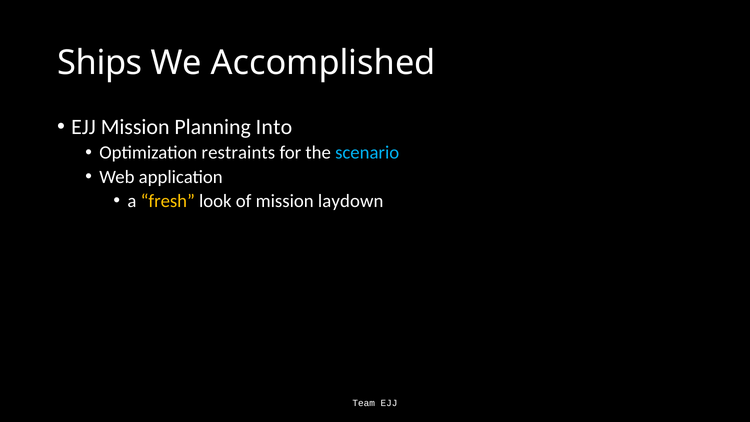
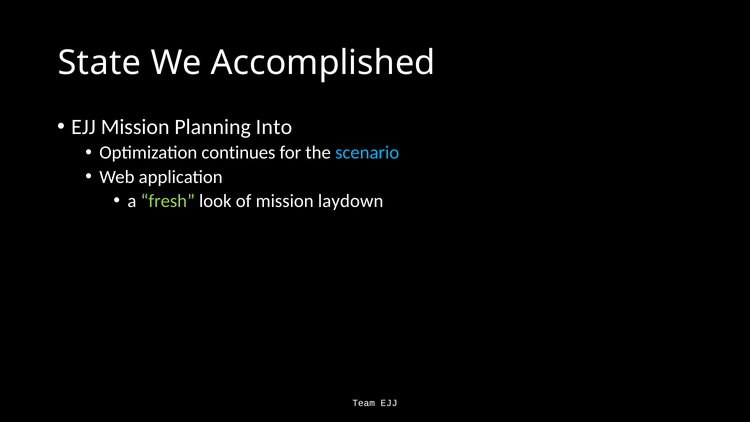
Ships: Ships -> State (99, 63)
restraints: restraints -> continues (238, 153)
fresh colour: yellow -> light green (168, 201)
